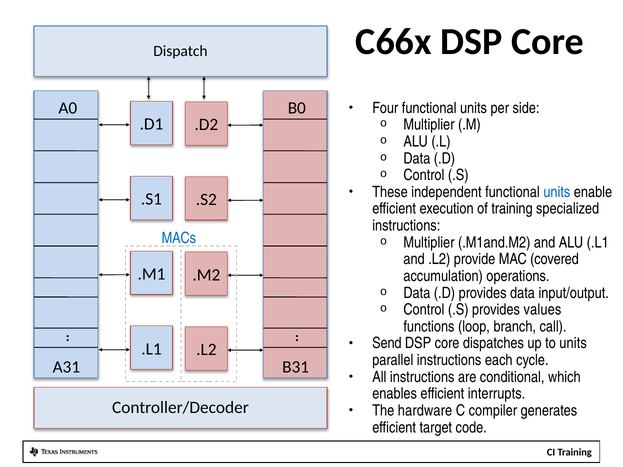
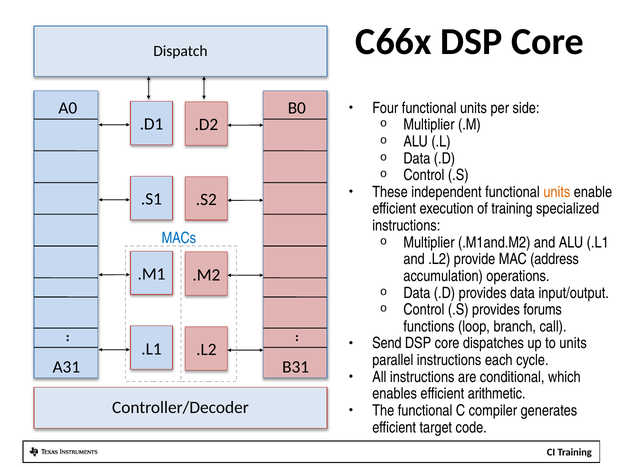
units colour: blue -> orange (557, 192)
covered: covered -> address (554, 259)
values: values -> forums (543, 310)
interrupts: interrupts -> arithmetic (497, 394)
The hardware: hardware -> functional (425, 411)
